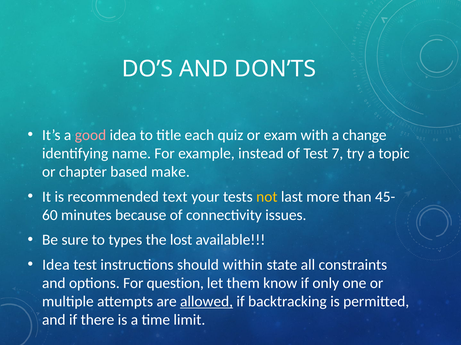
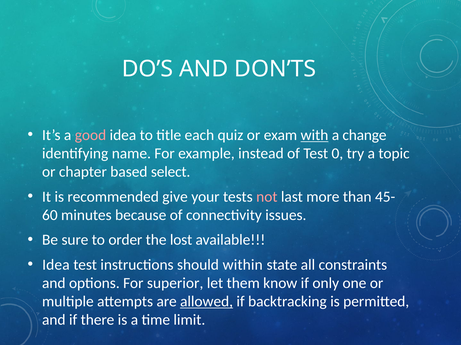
with underline: none -> present (315, 135)
7: 7 -> 0 (337, 154)
make: make -> select (171, 172)
text: text -> give (175, 197)
not colour: yellow -> pink (267, 197)
types: types -> order (125, 240)
question: question -> superior (175, 284)
